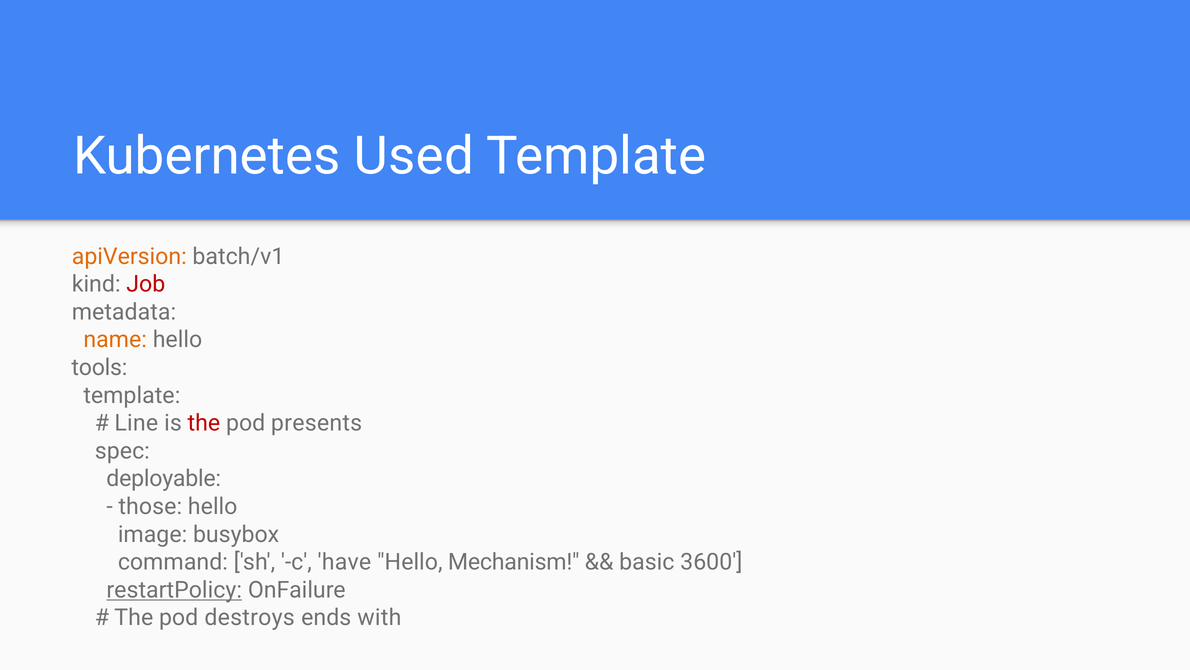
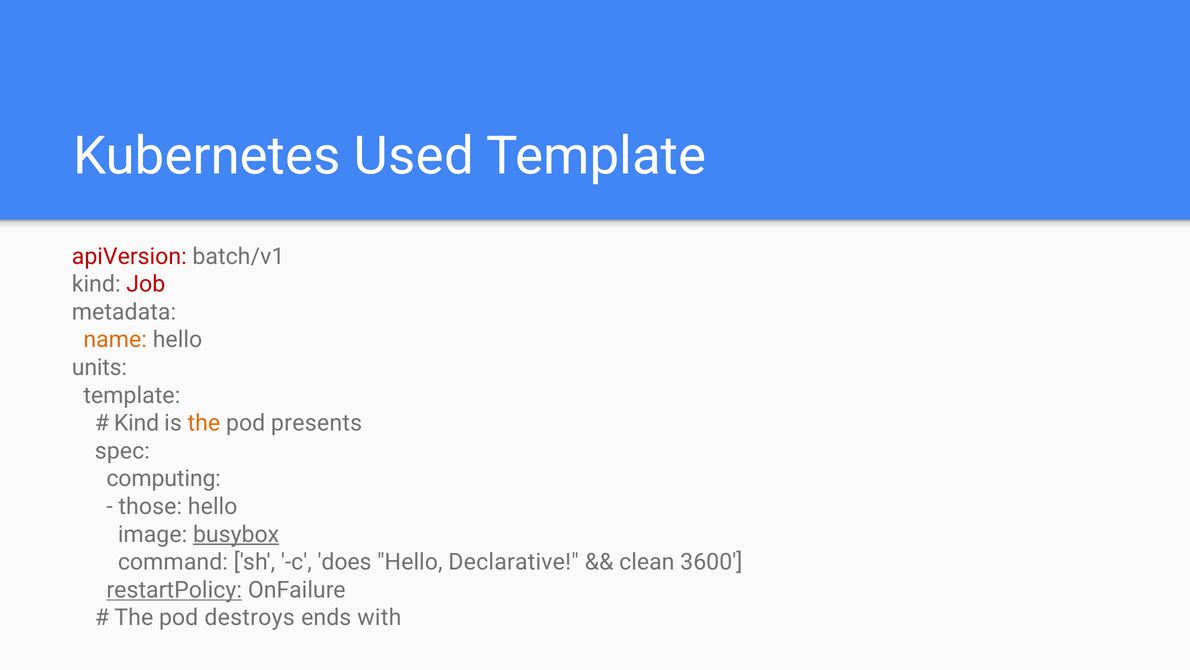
apiVersion colour: orange -> red (129, 256)
tools: tools -> units (99, 367)
Line: Line -> Kind (137, 423)
the colour: red -> orange (204, 423)
deployable: deployable -> computing (164, 478)
busybox underline: none -> present (236, 534)
have: have -> does (345, 562)
Mechanism: Mechanism -> Declarative (514, 562)
basic: basic -> clean (647, 562)
